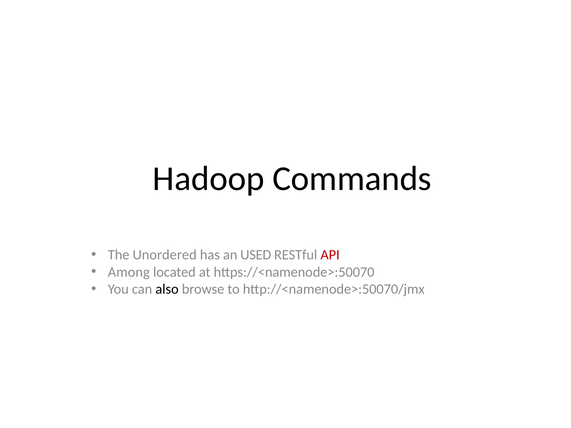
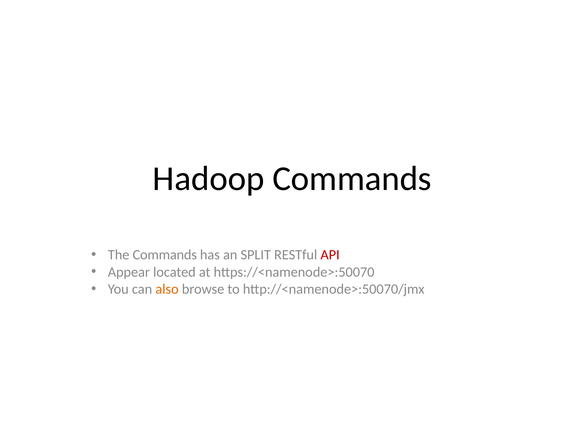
The Unordered: Unordered -> Commands (165, 255)
USED: USED -> SPLIT (256, 255)
Among: Among -> Appear (129, 272)
also colour: black -> orange (167, 289)
